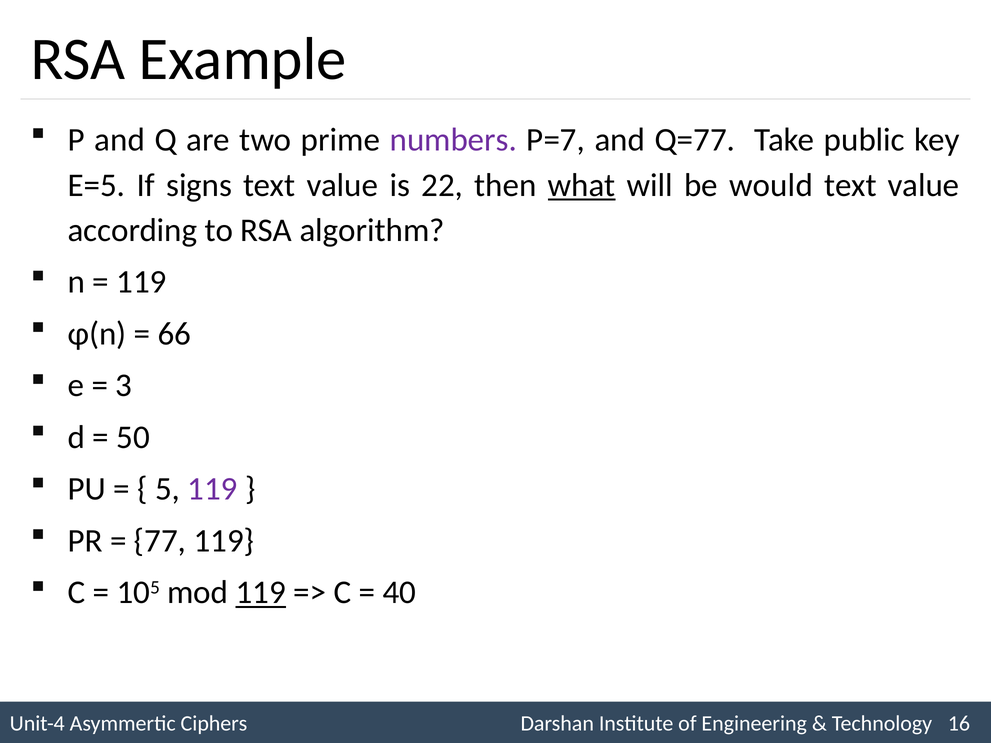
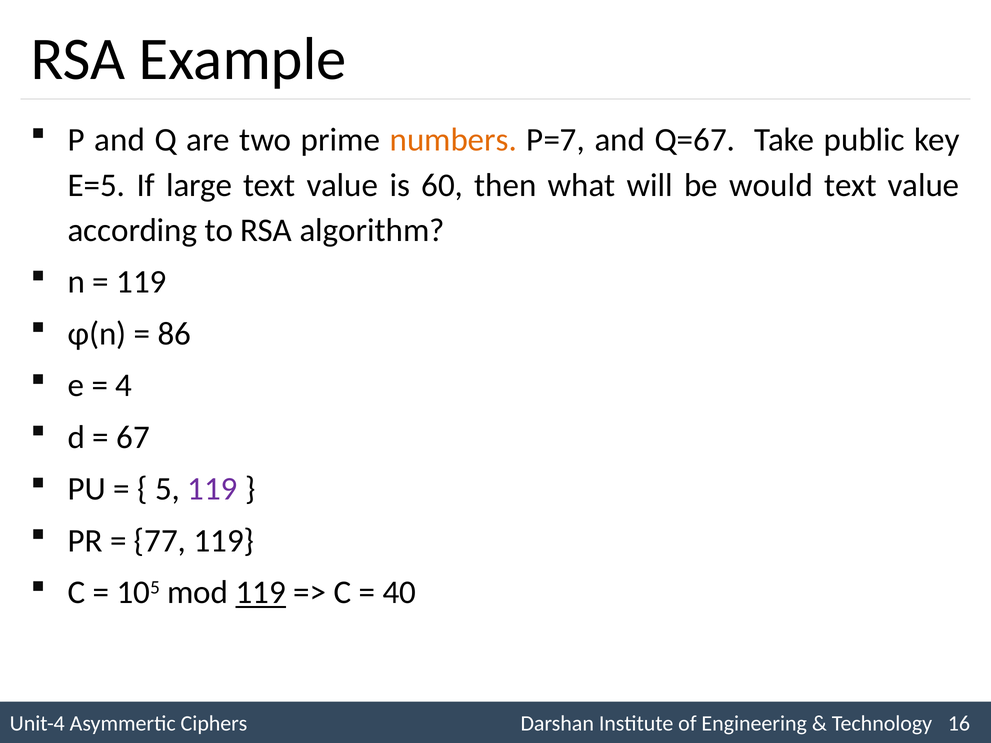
numbers colour: purple -> orange (453, 140)
Q=77: Q=77 -> Q=67 (695, 140)
signs: signs -> large (199, 185)
22: 22 -> 60 (442, 185)
what underline: present -> none (582, 185)
66: 66 -> 86 (174, 334)
3: 3 -> 4 (124, 386)
50: 50 -> 67 (133, 437)
